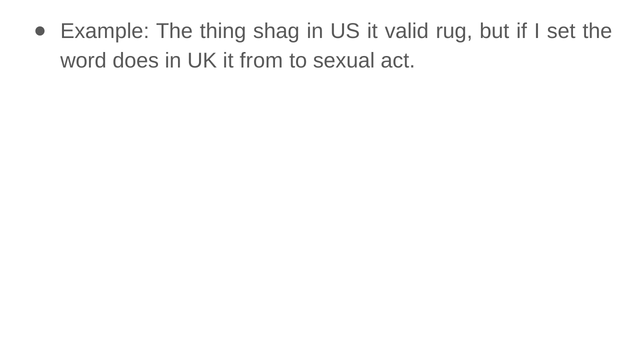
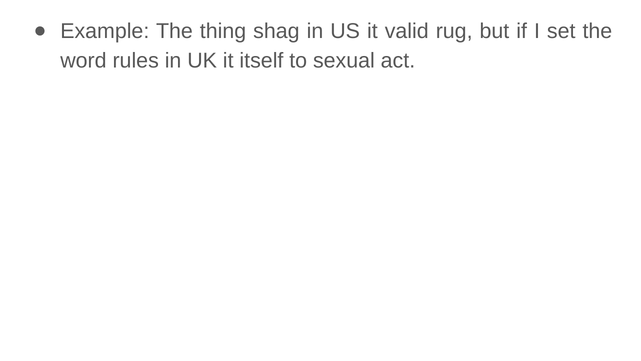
does: does -> rules (136, 61)
from: from -> itself (261, 61)
